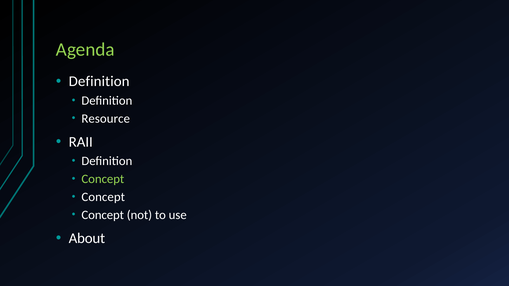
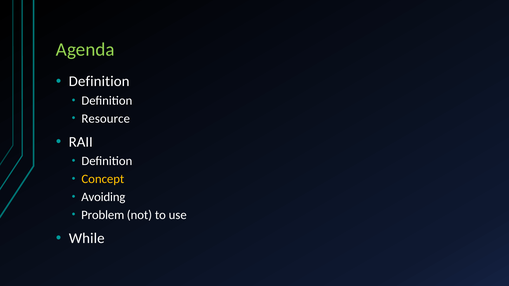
Concept colour: light green -> yellow (103, 179)
Concept: Concept -> Avoiding (103, 197)
Concept: Concept -> Problem (103, 215)
About: About -> While (87, 238)
